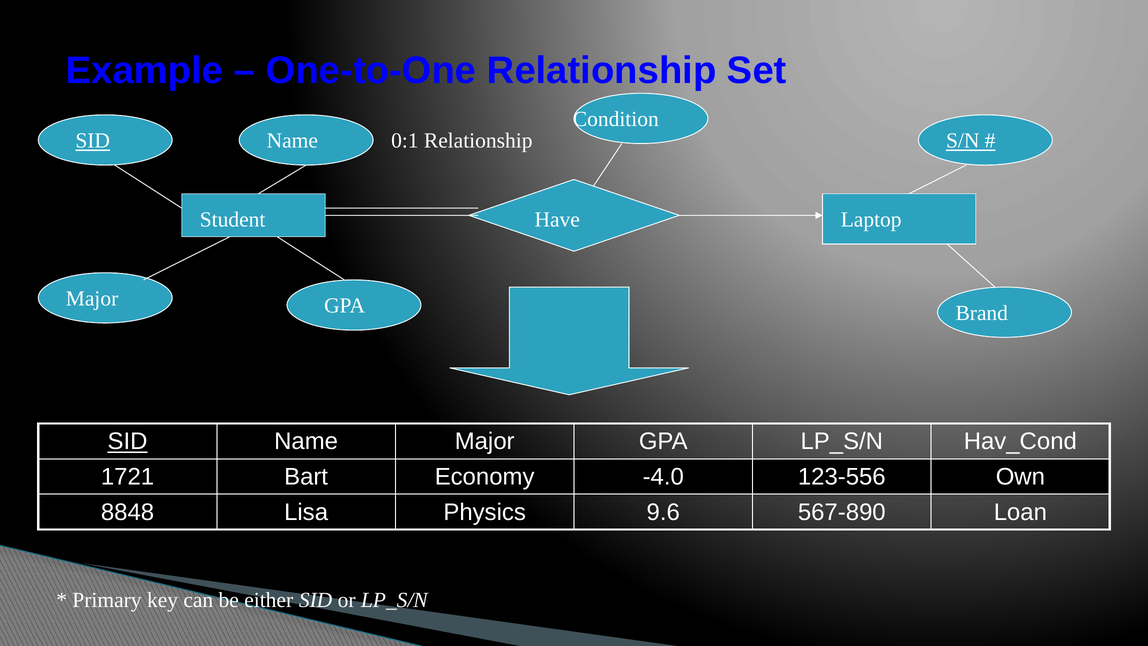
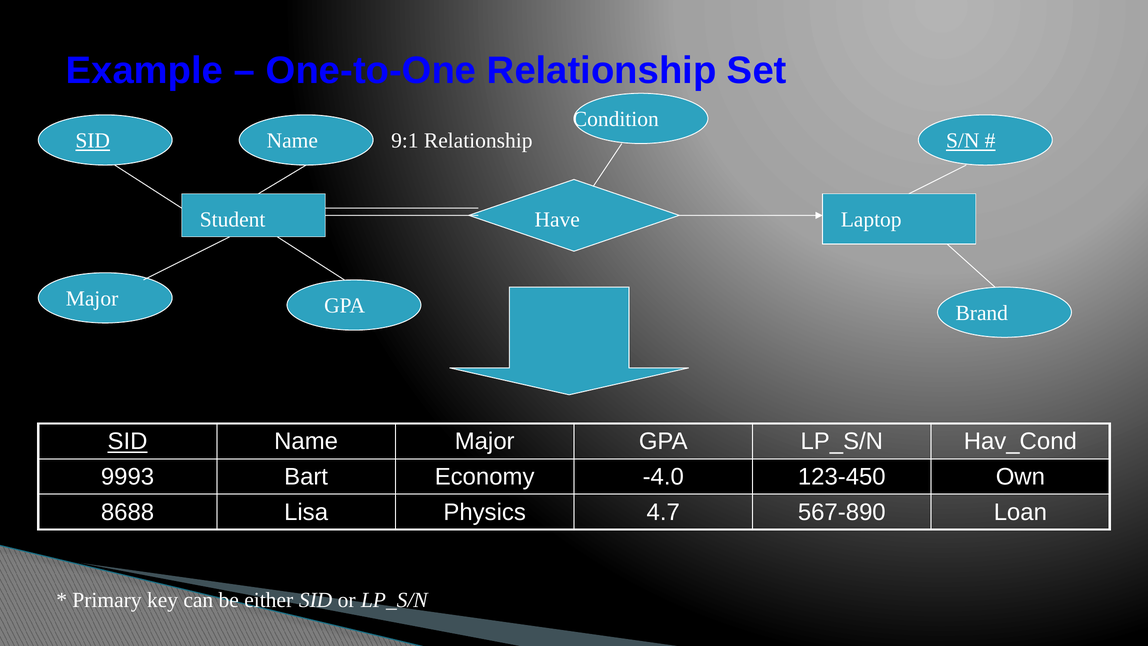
0:1: 0:1 -> 9:1 (405, 141)
1721: 1721 -> 9993 (128, 477)
123-556: 123-556 -> 123-450 (842, 477)
8848: 8848 -> 8688 (128, 512)
9.6: 9.6 -> 4.7 (663, 512)
